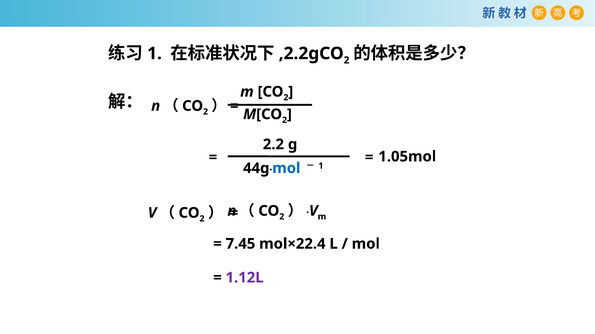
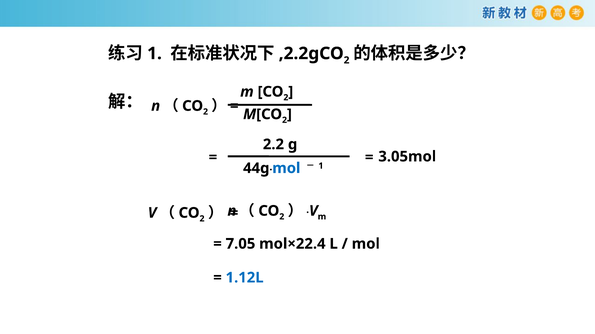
1.05mol: 1.05mol -> 3.05mol (407, 157)
7.45: 7.45 -> 7.05 (240, 244)
1.12L colour: purple -> blue (245, 278)
